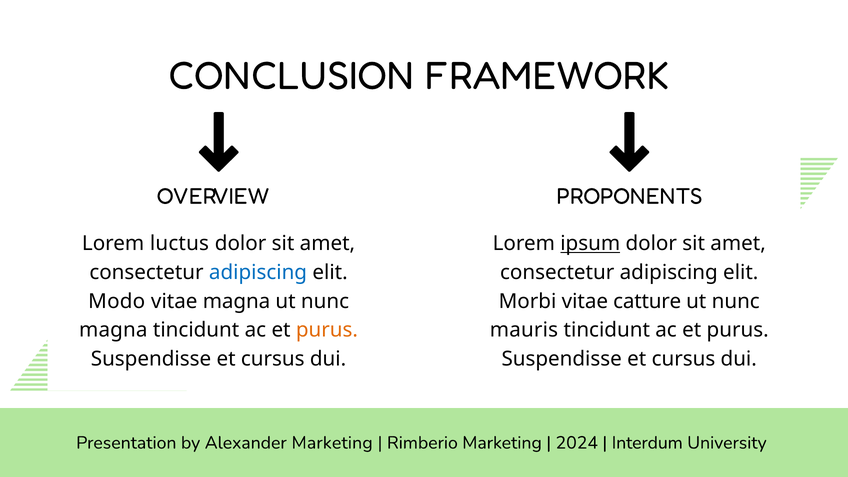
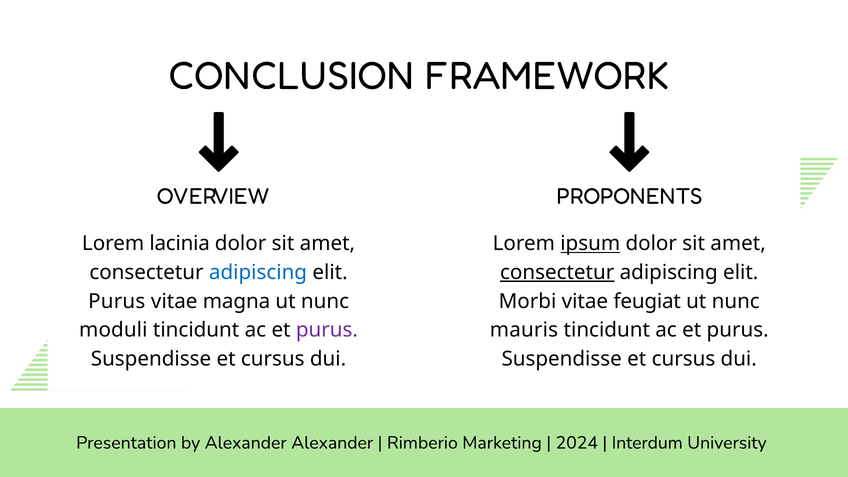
luctus: luctus -> lacinia (180, 244)
consectetur underline: none -> present (557, 272)
Modo: Modo -> Purus (117, 301)
catture: catture -> feugiat (647, 301)
magna: magna -> moduli (113, 330)
purus colour: orange -> purple (327, 330)
Alexander Marketing: Marketing -> Alexander (332, 443)
